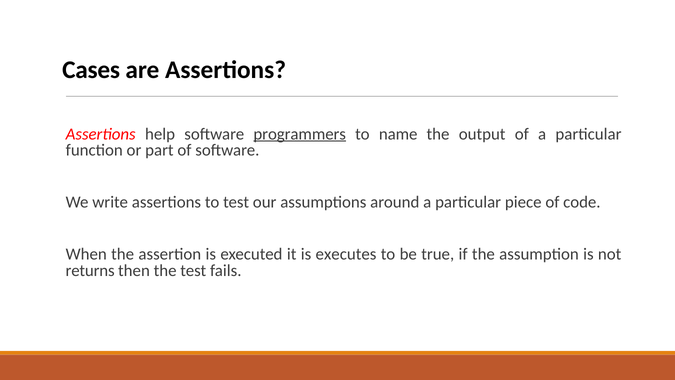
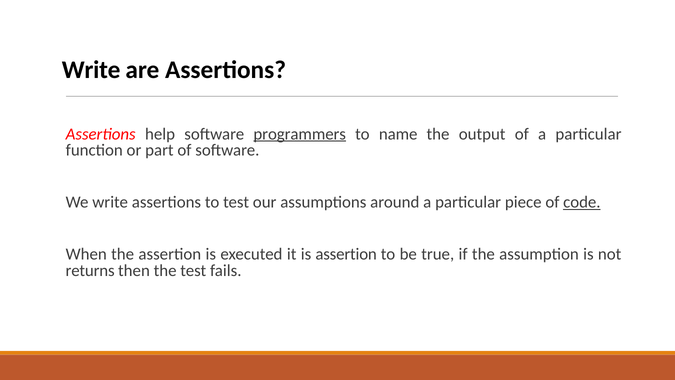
Cases: Cases -> Write (91, 70)
code underline: none -> present (582, 202)
is executes: executes -> assertion (346, 254)
